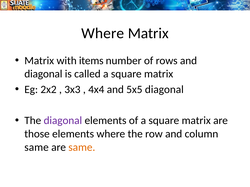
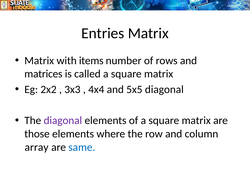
Where: Where -> Entries (103, 33)
diagonal: diagonal -> matrices (43, 74)
same: same -> array (37, 148)
same colour: orange -> blue (82, 148)
